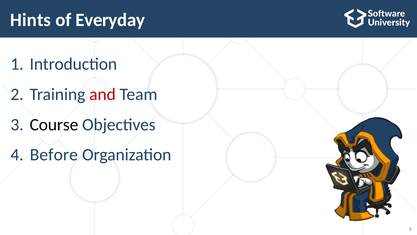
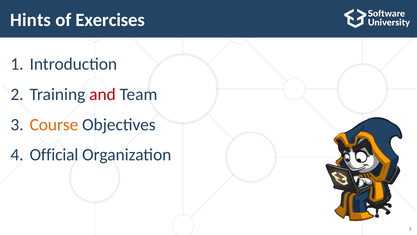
Everyday: Everyday -> Exercises (110, 20)
Course colour: black -> orange (54, 124)
Before: Before -> Official (54, 155)
